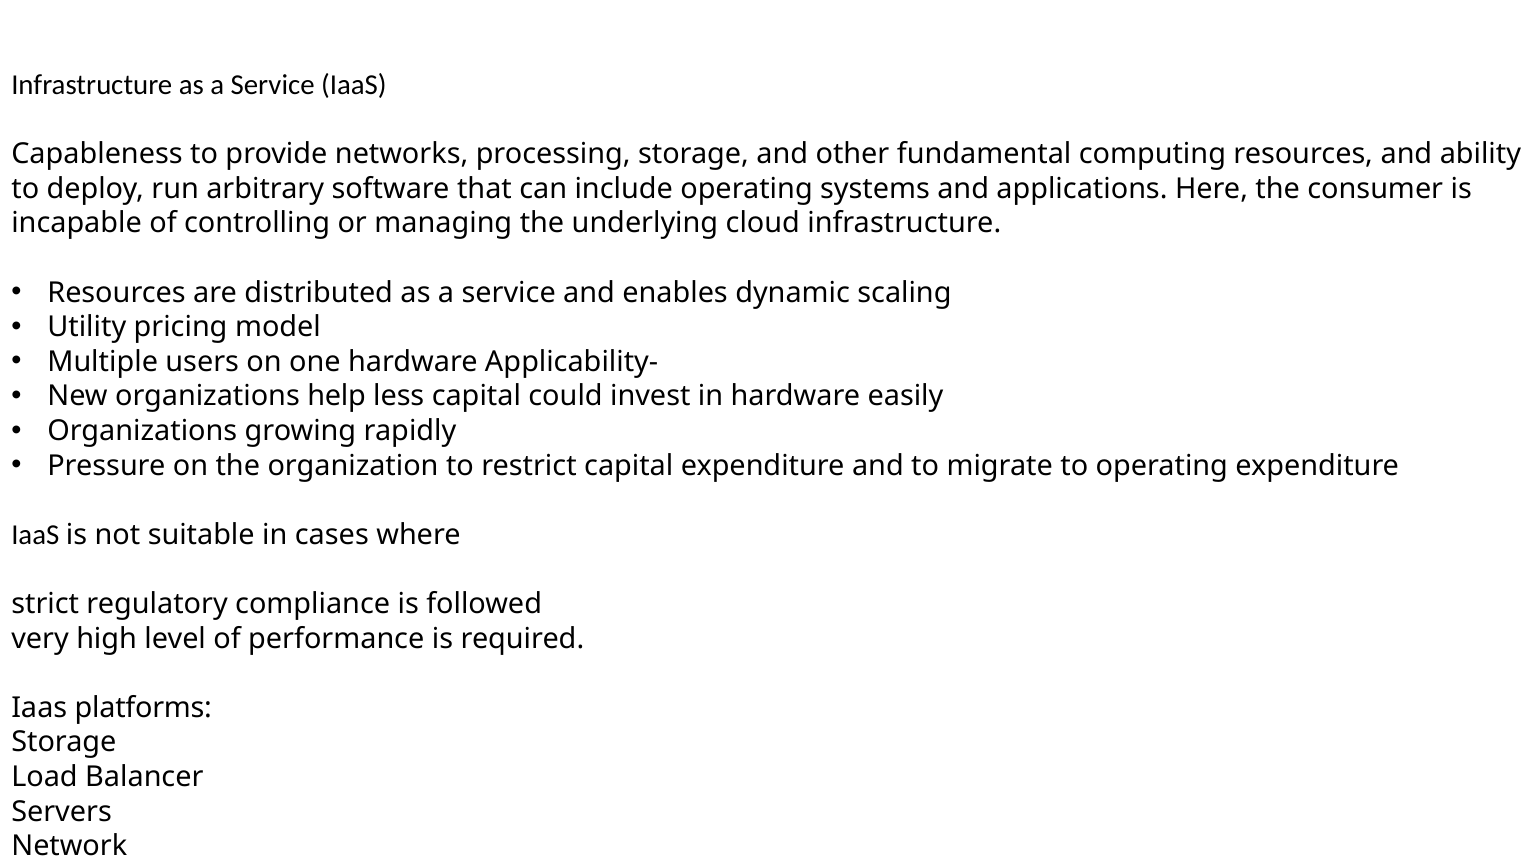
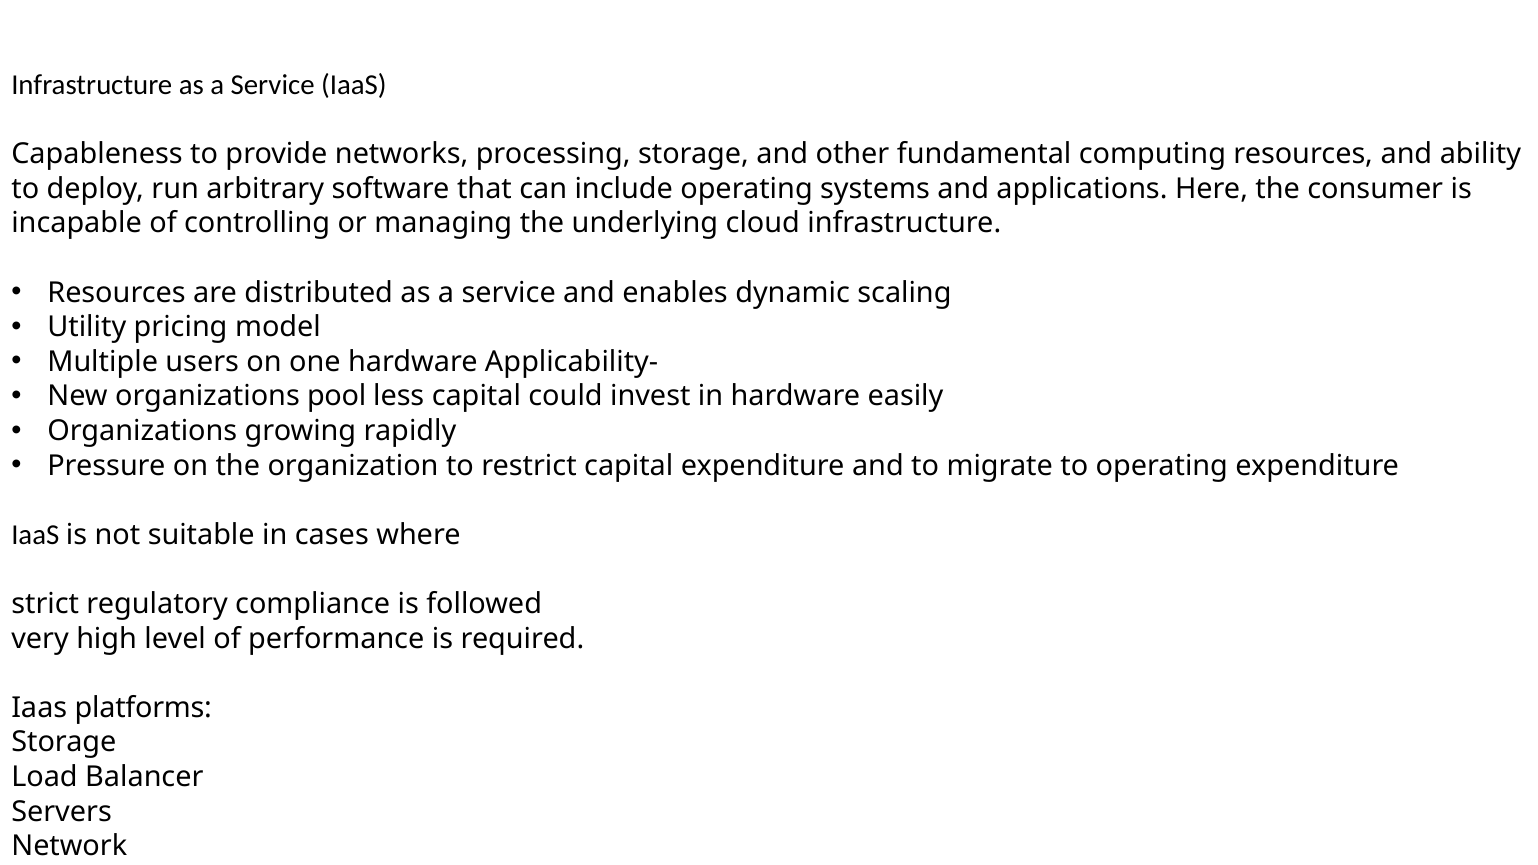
help: help -> pool (337, 397)
